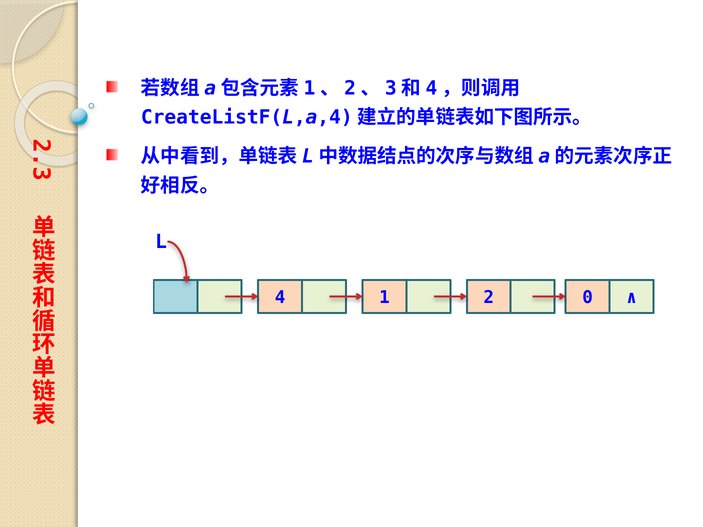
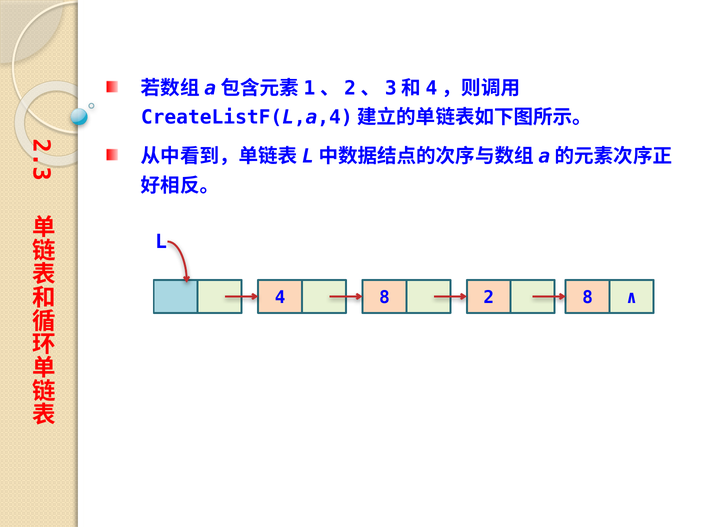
4 1: 1 -> 8 (384, 298)
2 0: 0 -> 8 (588, 298)
